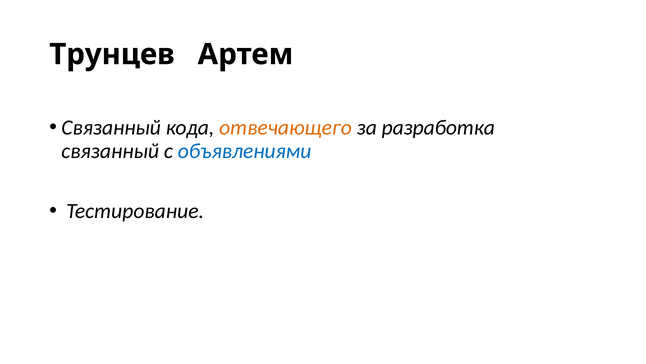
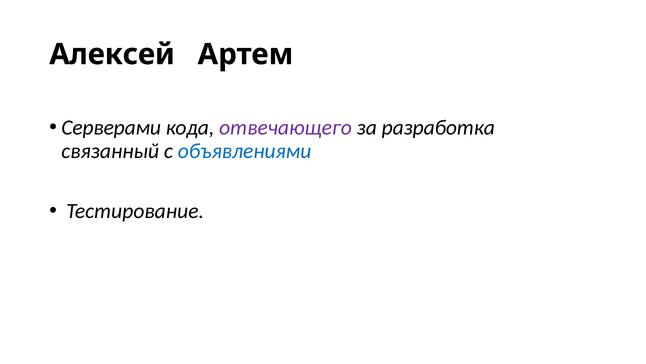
Трунцев: Трунцев -> Алексей (112, 54)
Связанный: Связанный -> Серверами (111, 127)
отвечающего colour: orange -> purple (286, 127)
